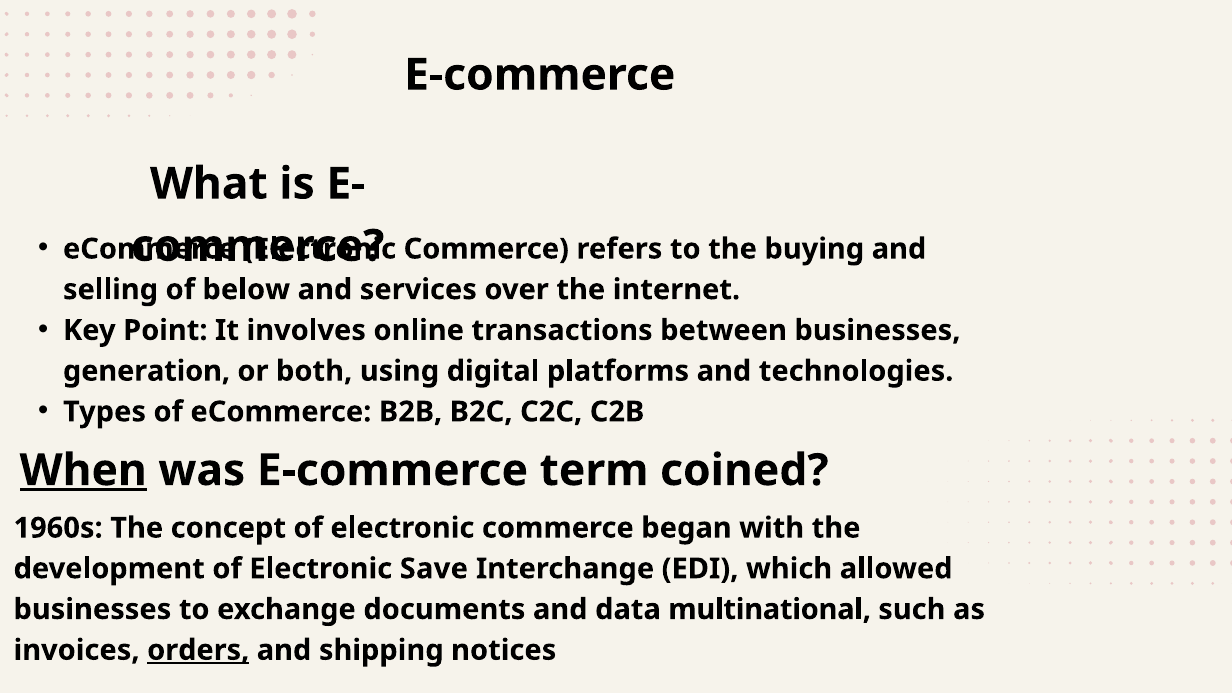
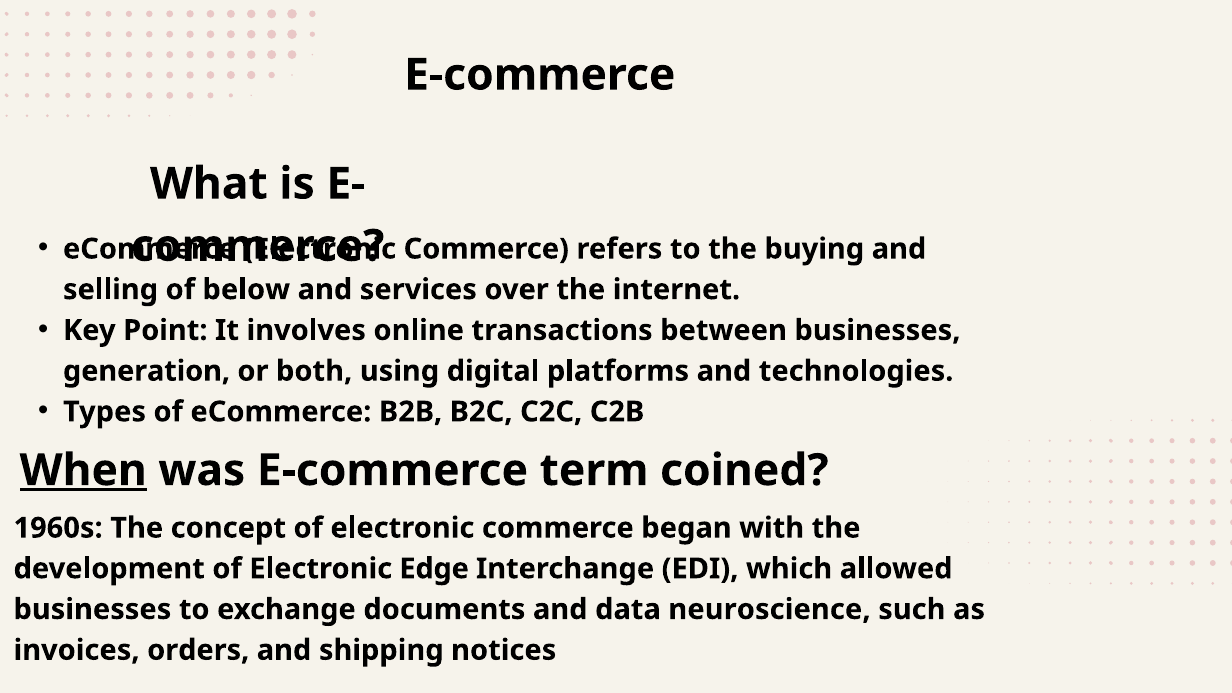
Save: Save -> Edge (434, 569)
multinational: multinational -> neuroscience (769, 609)
orders underline: present -> none (198, 650)
